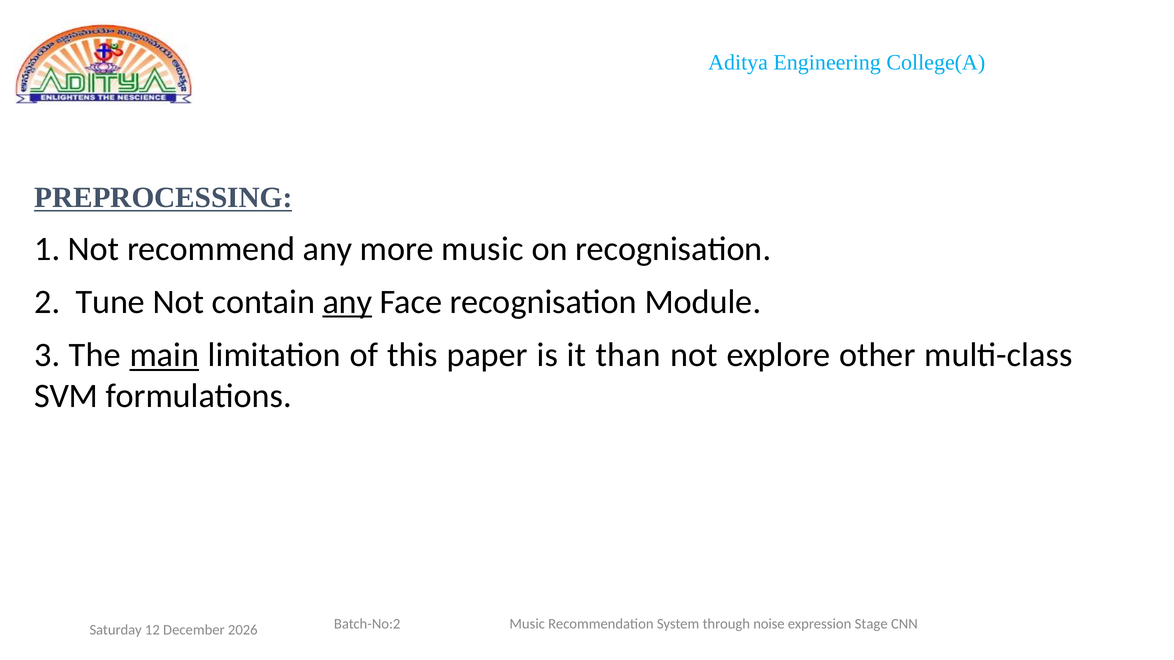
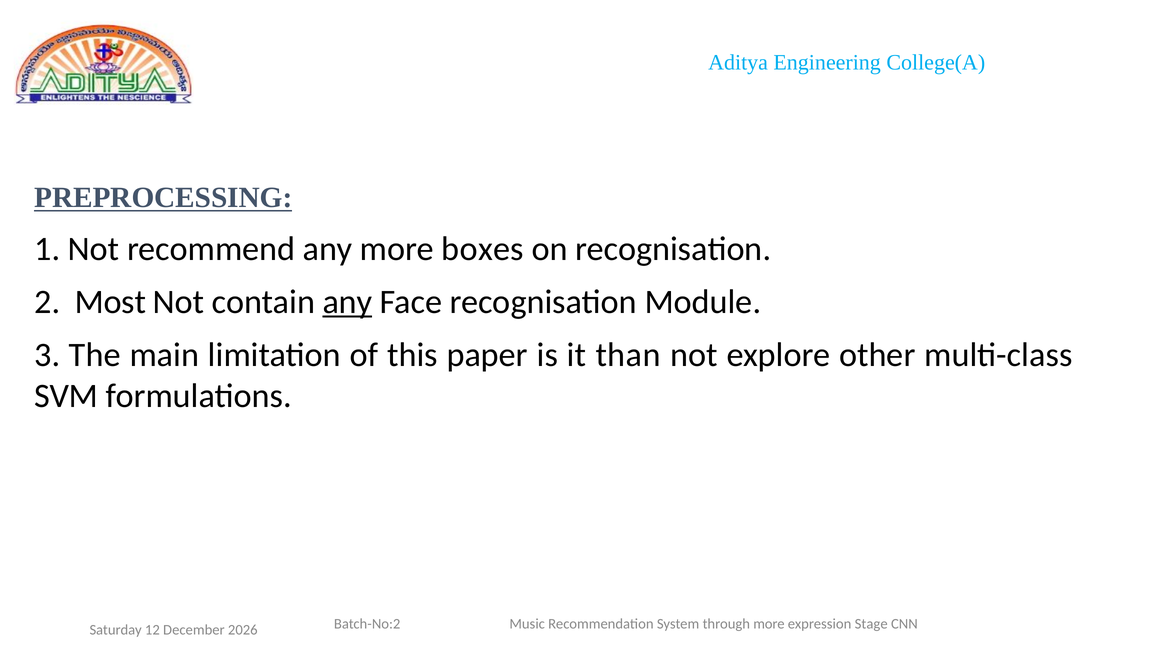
more music: music -> boxes (483, 249)
Tune: Tune -> Most (110, 302)
main underline: present -> none (164, 355)
through noise: noise -> more (769, 624)
